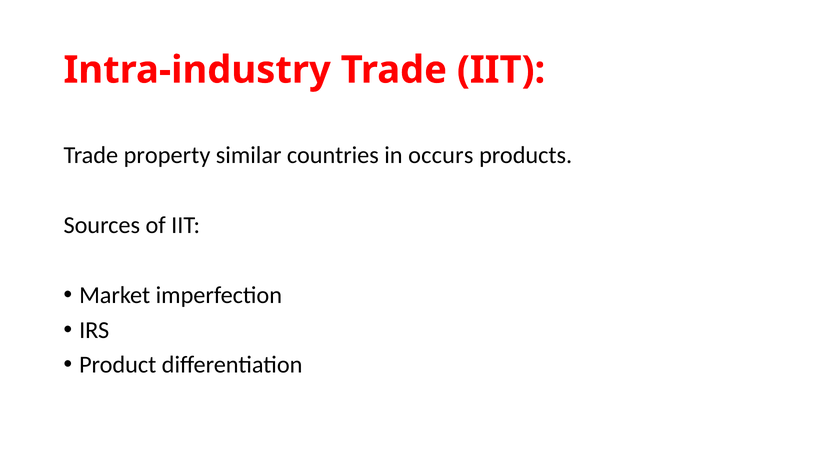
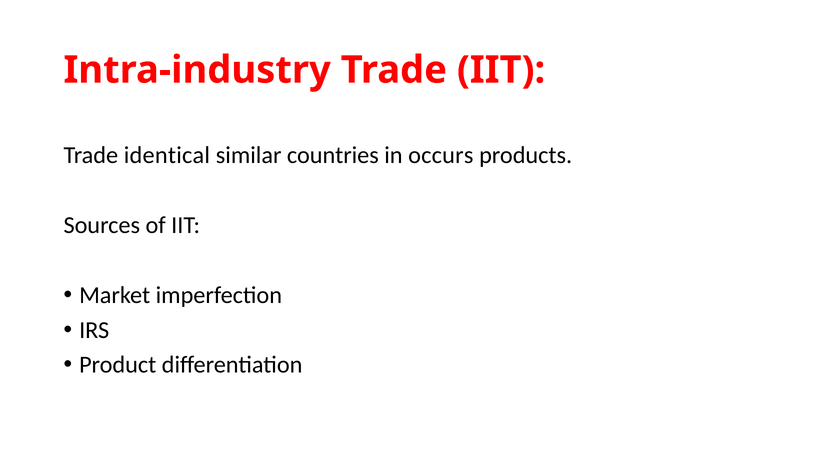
property: property -> identical (167, 155)
